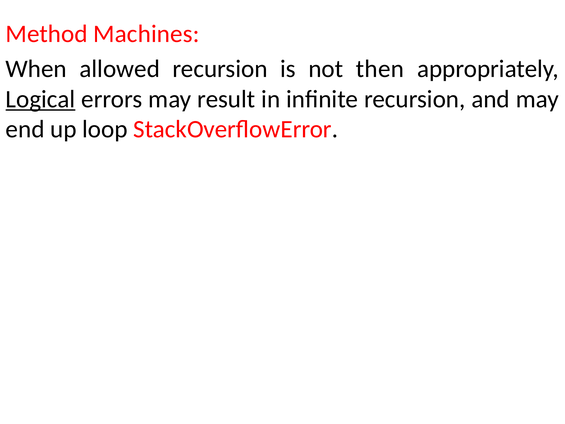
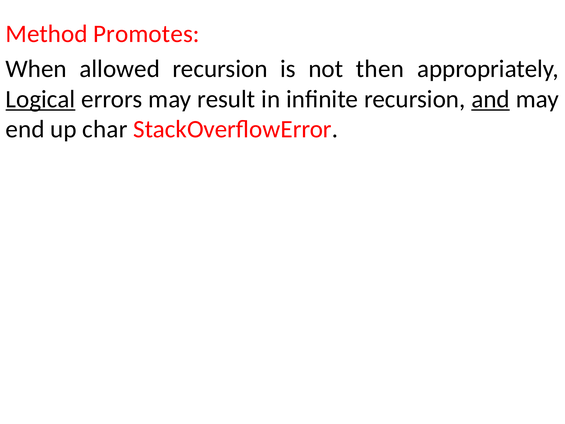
Machines: Machines -> Promotes (146, 34)
and underline: none -> present (491, 99)
loop: loop -> char (105, 129)
